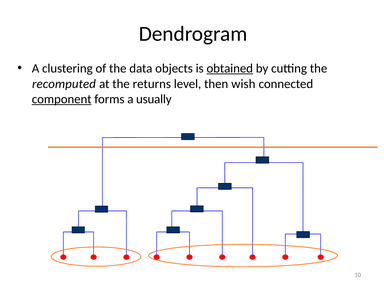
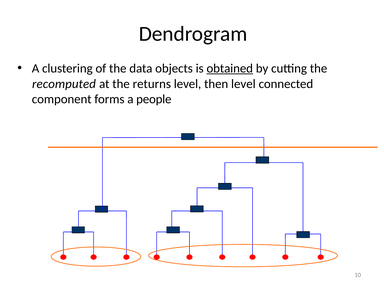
then wish: wish -> level (243, 84)
component underline: present -> none (62, 99)
usually: usually -> people (154, 99)
